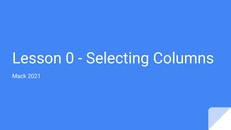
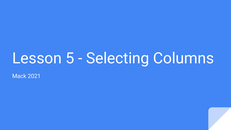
0: 0 -> 5 (70, 58)
